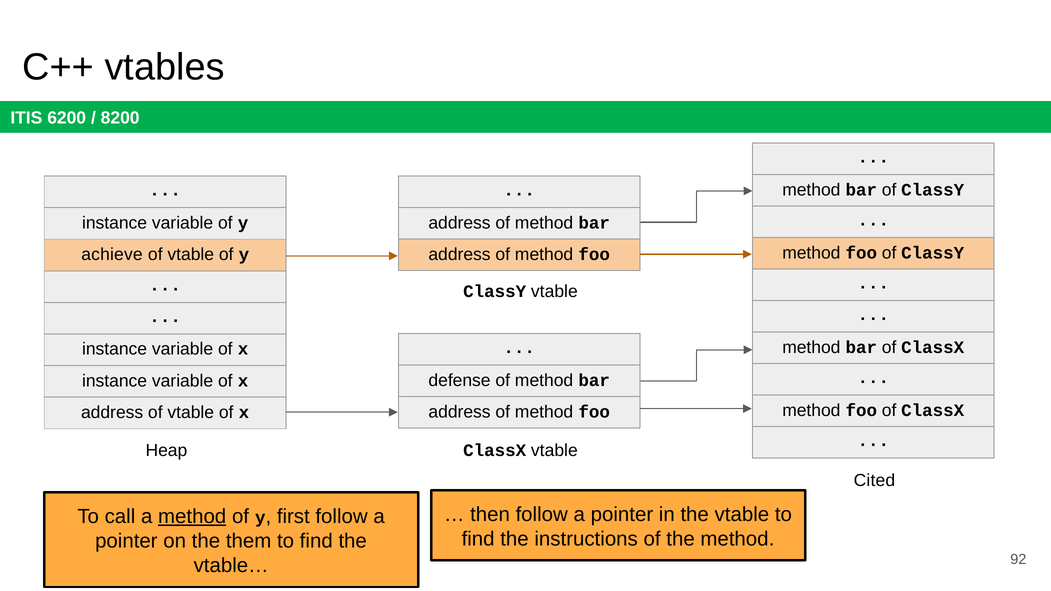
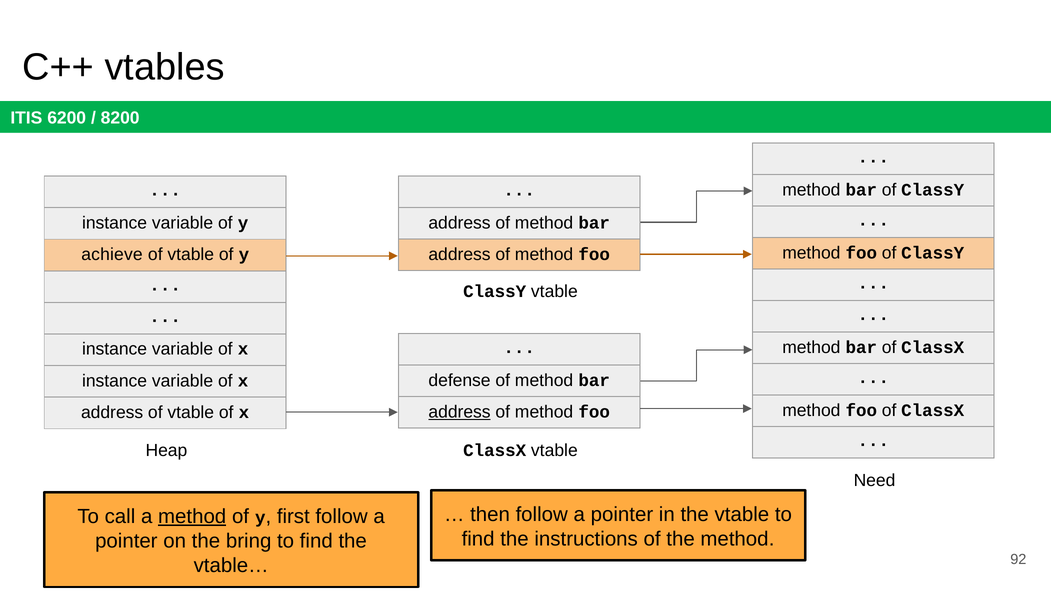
address underline: none -> present (460, 412)
Cited: Cited -> Need (875, 481)
them: them -> bring (249, 541)
